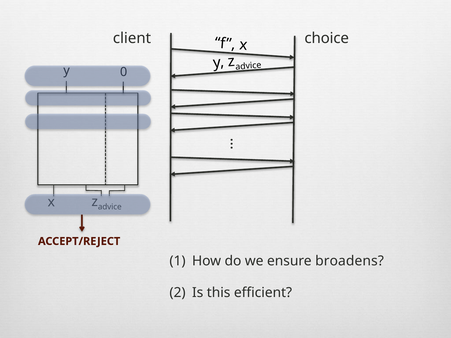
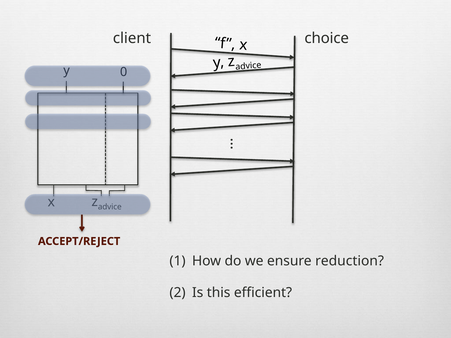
broadens: broadens -> reduction (350, 261)
